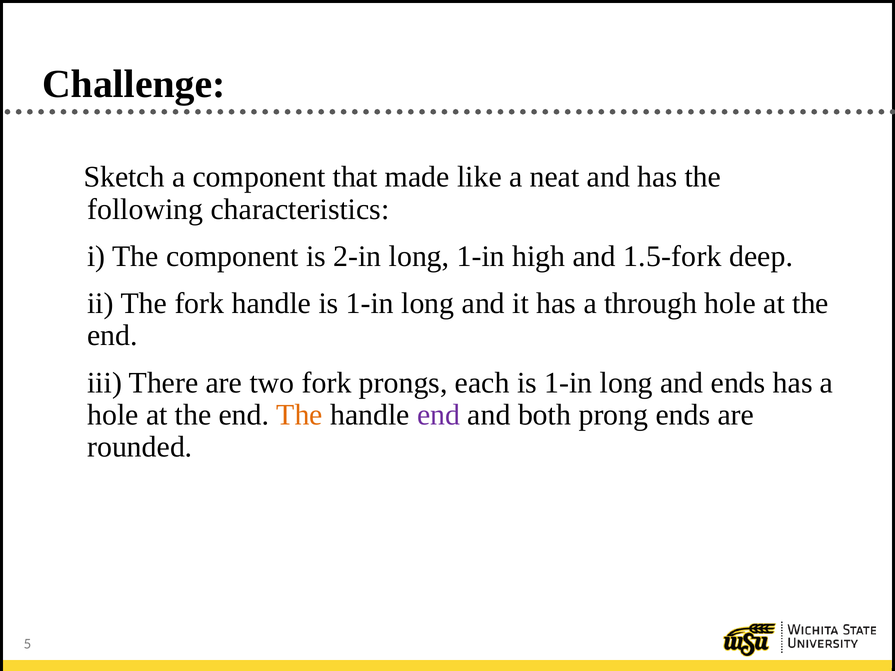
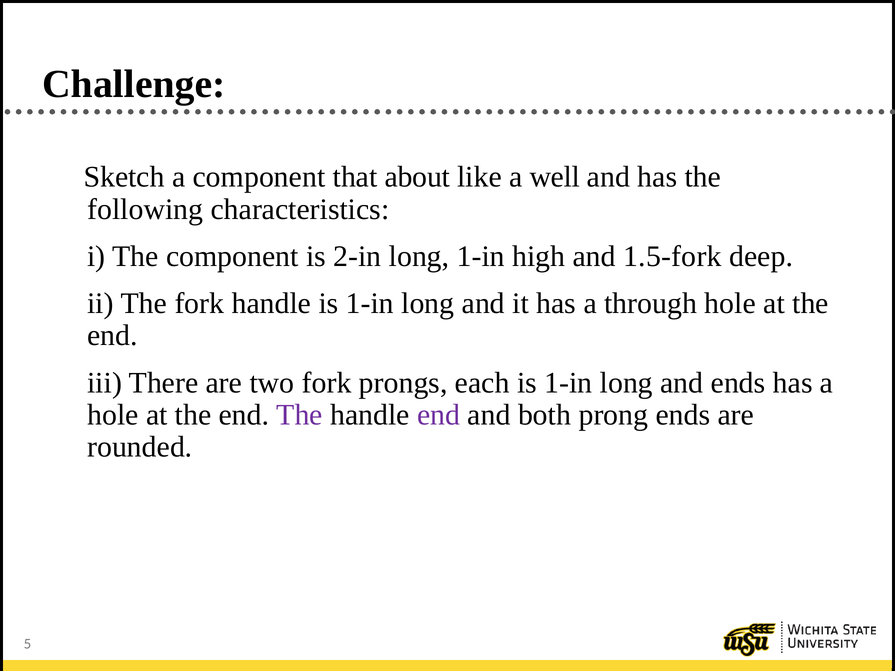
made: made -> about (417, 177)
neat: neat -> well (555, 177)
The colour: orange -> purple (299, 415)
